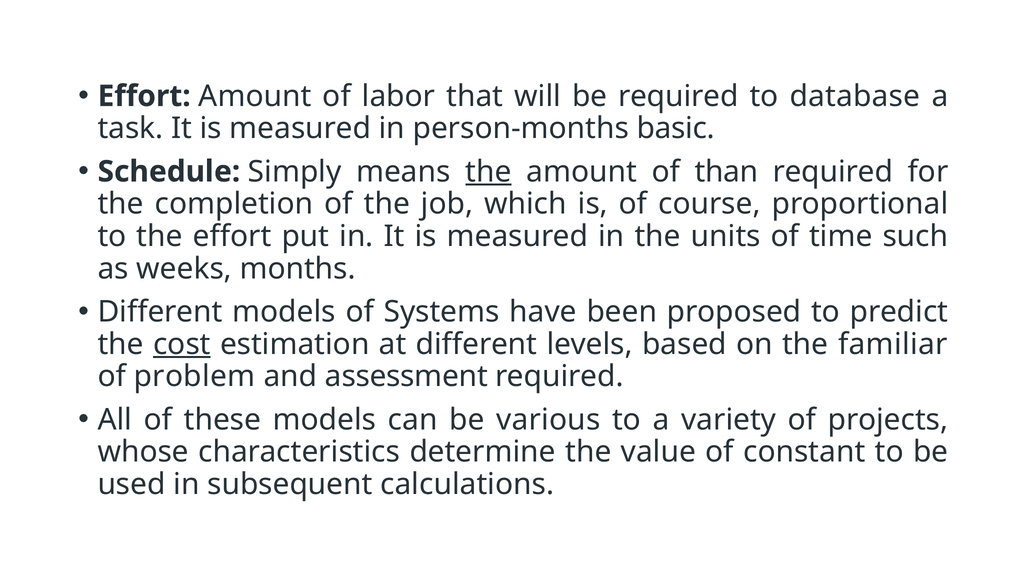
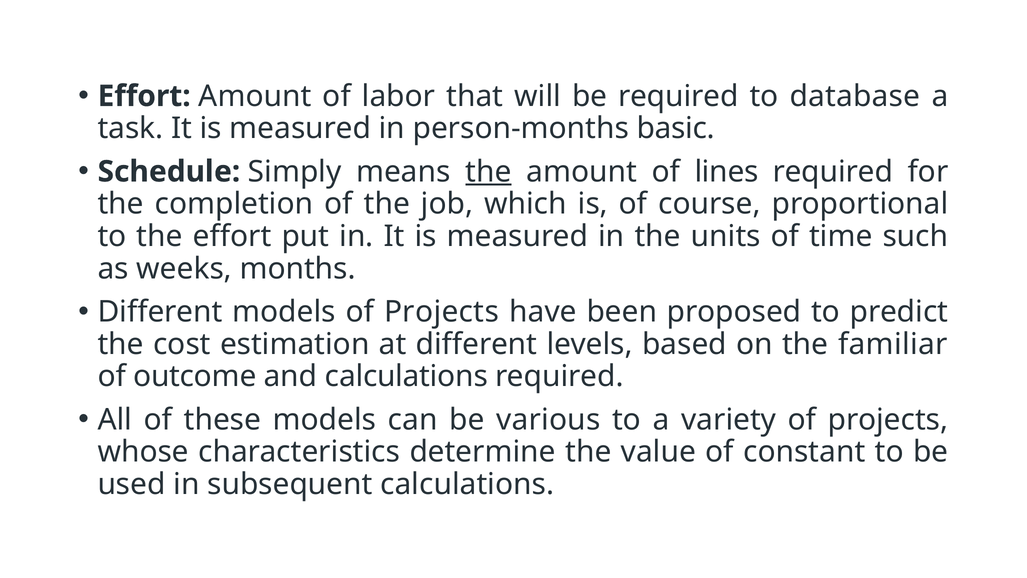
than: than -> lines (727, 172)
models of Systems: Systems -> Projects (441, 312)
cost underline: present -> none (182, 344)
problem: problem -> outcome (195, 376)
and assessment: assessment -> calculations (406, 376)
